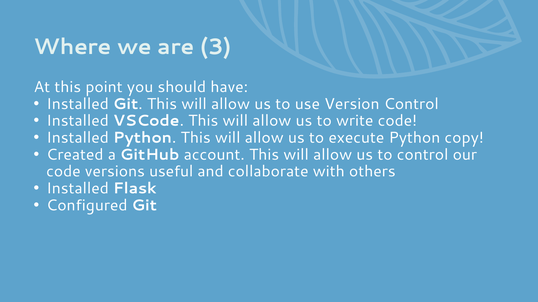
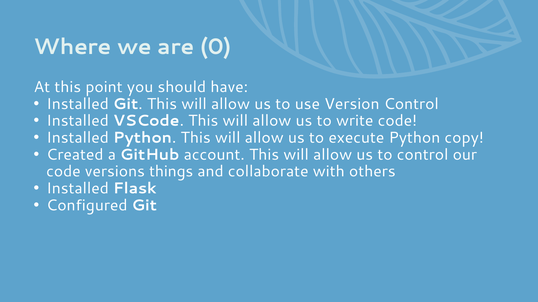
3: 3 -> 0 (216, 47)
useful: useful -> things (171, 172)
